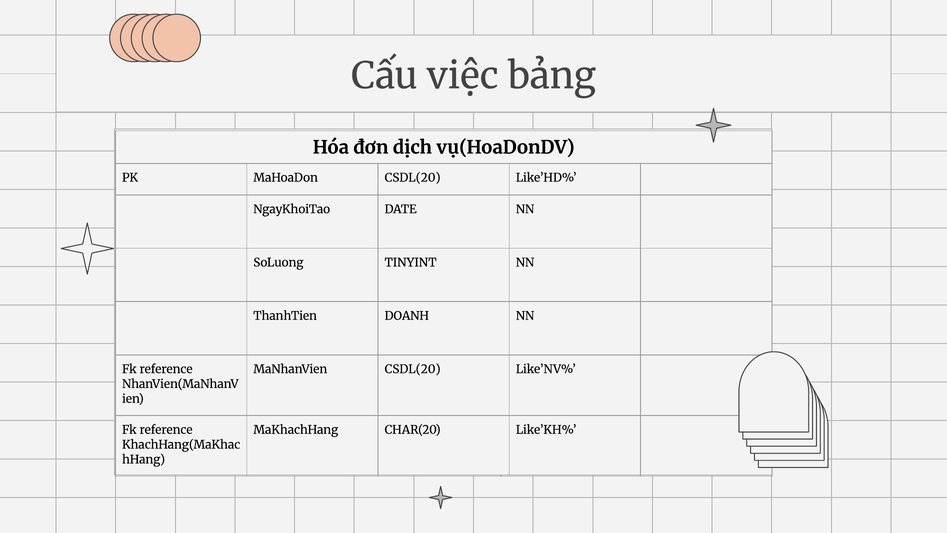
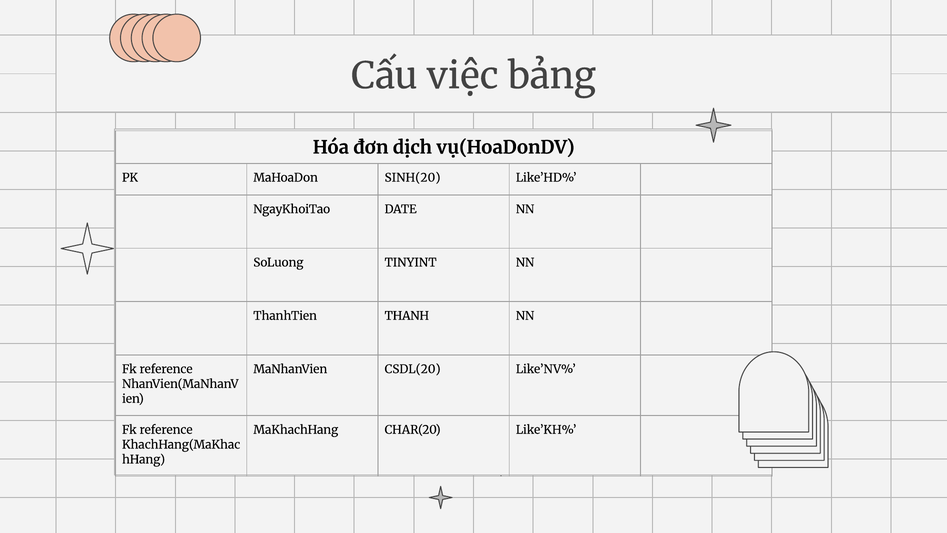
MaHoaDon CSDL(20: CSDL(20 -> SINH(20 (413, 178)
DOANH: DOANH -> THANH (407, 316)
